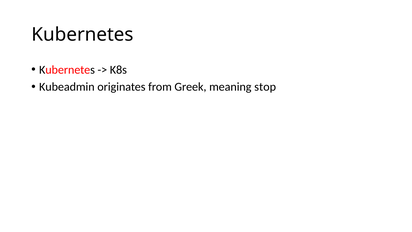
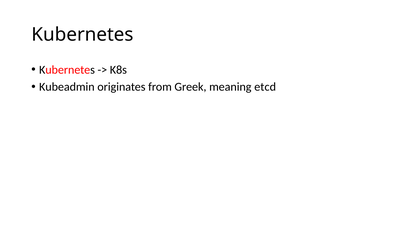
stop: stop -> etcd (265, 87)
